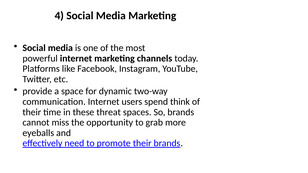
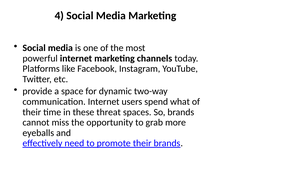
think: think -> what (180, 102)
